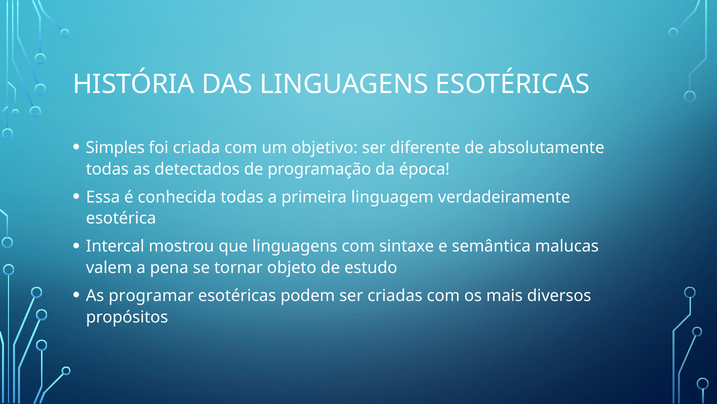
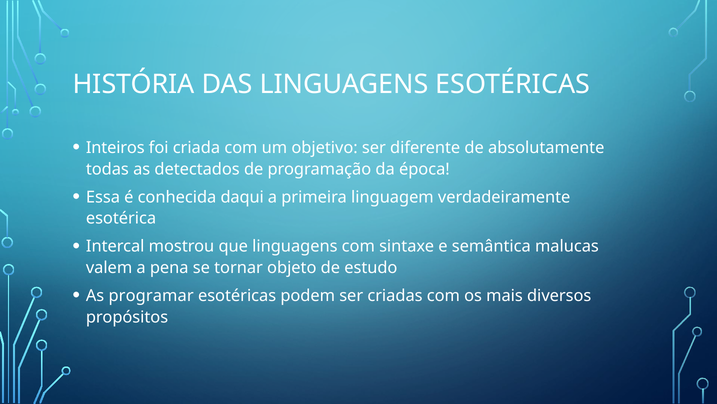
Simples: Simples -> Inteiros (115, 148)
conhecida todas: todas -> daqui (242, 197)
